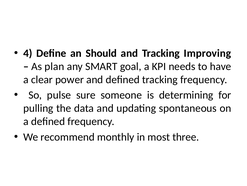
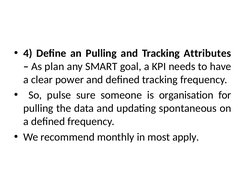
an Should: Should -> Pulling (101, 53)
Improving: Improving -> Attributes (207, 53)
determining: determining -> organisation (186, 95)
three: three -> apply (186, 136)
